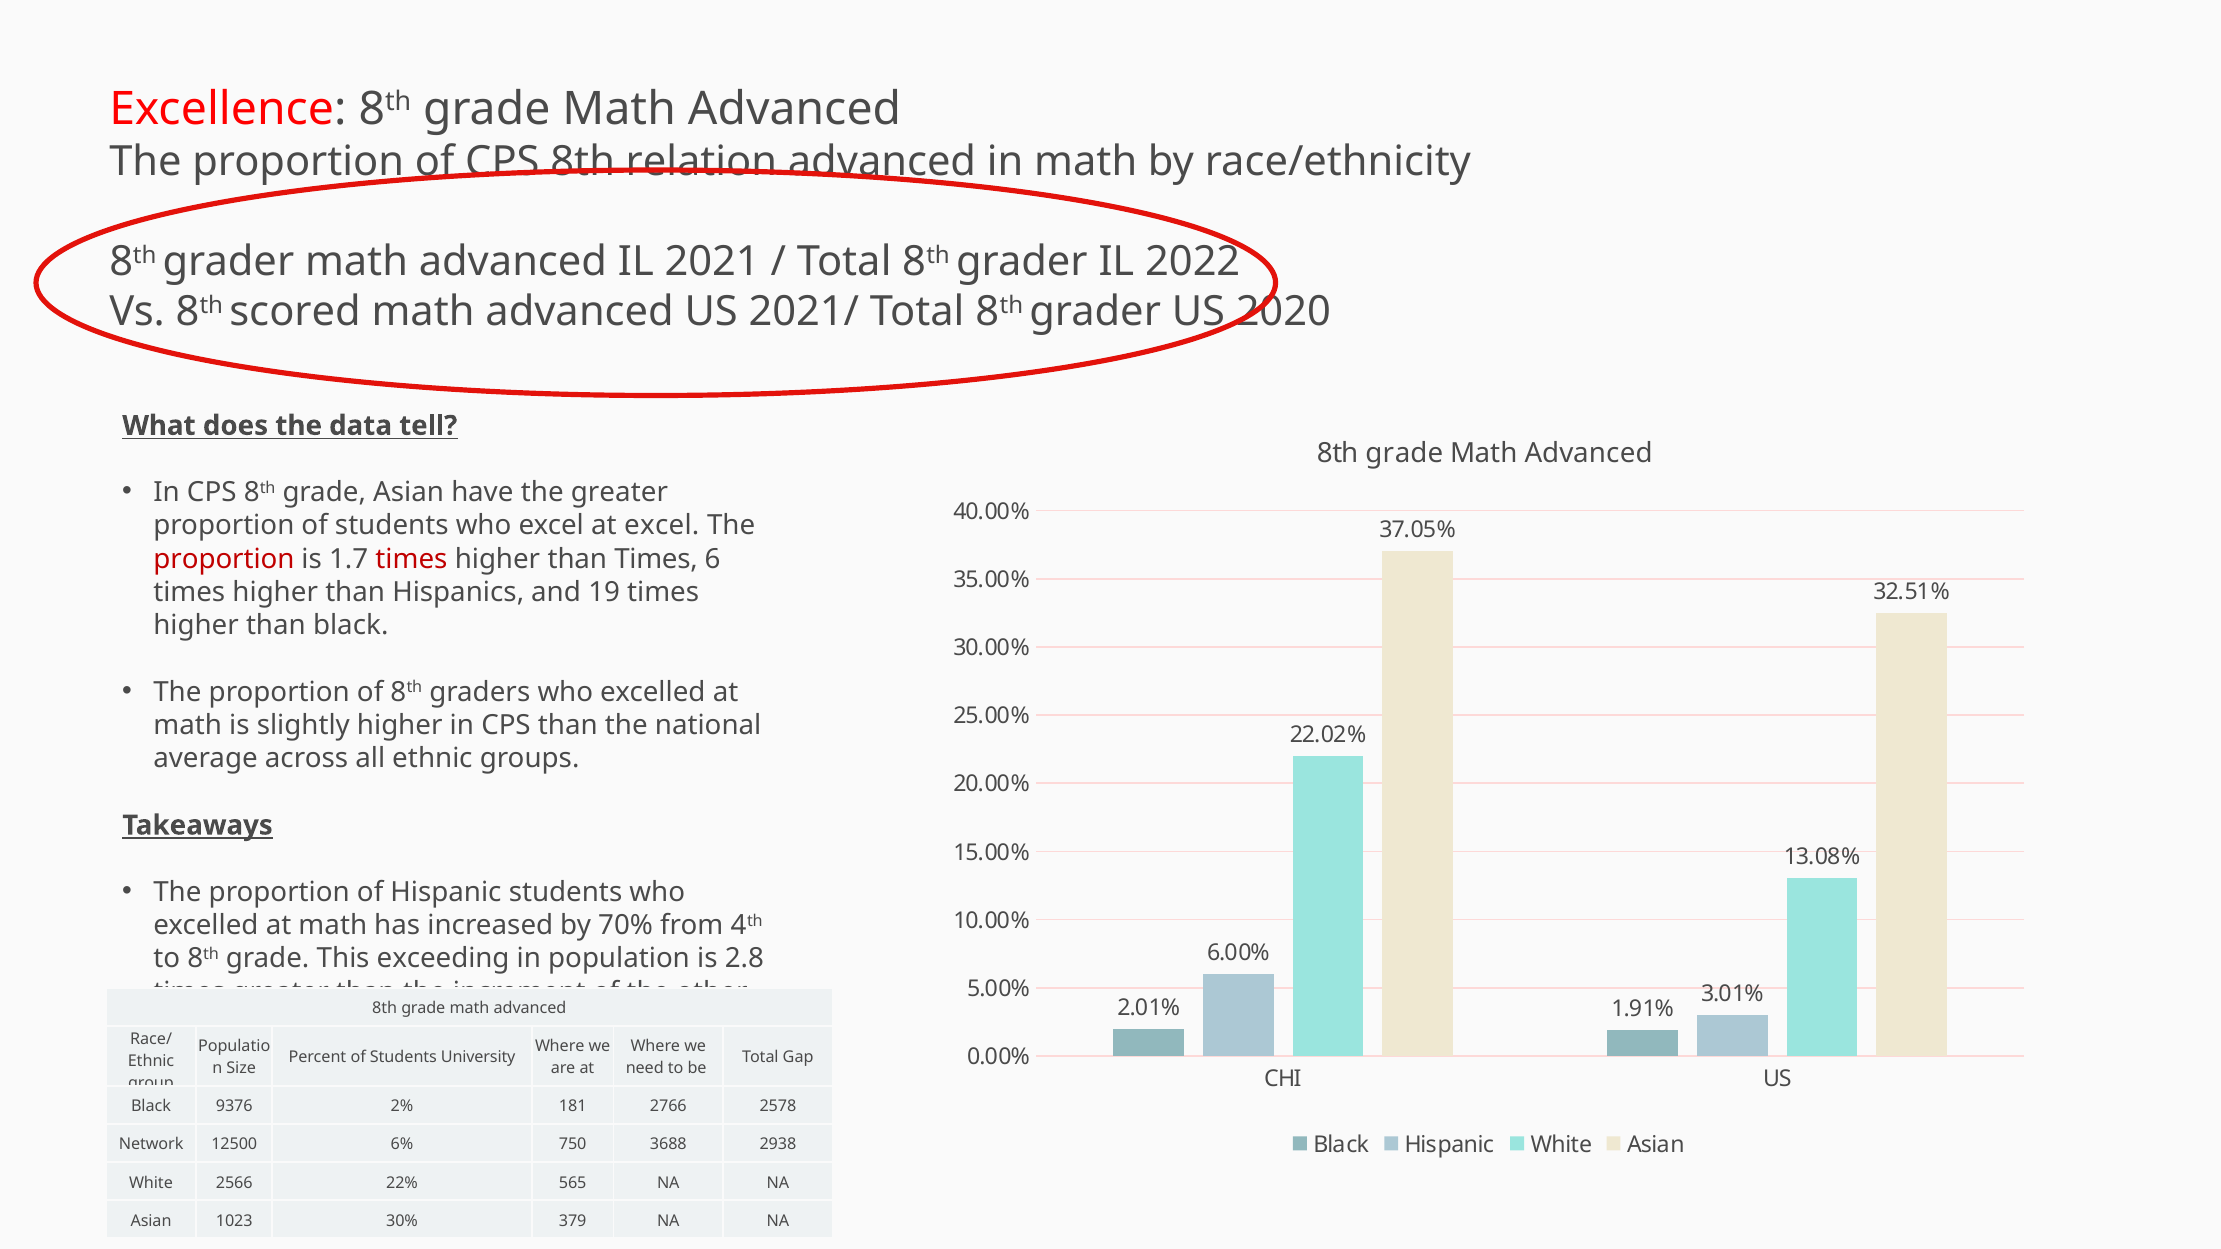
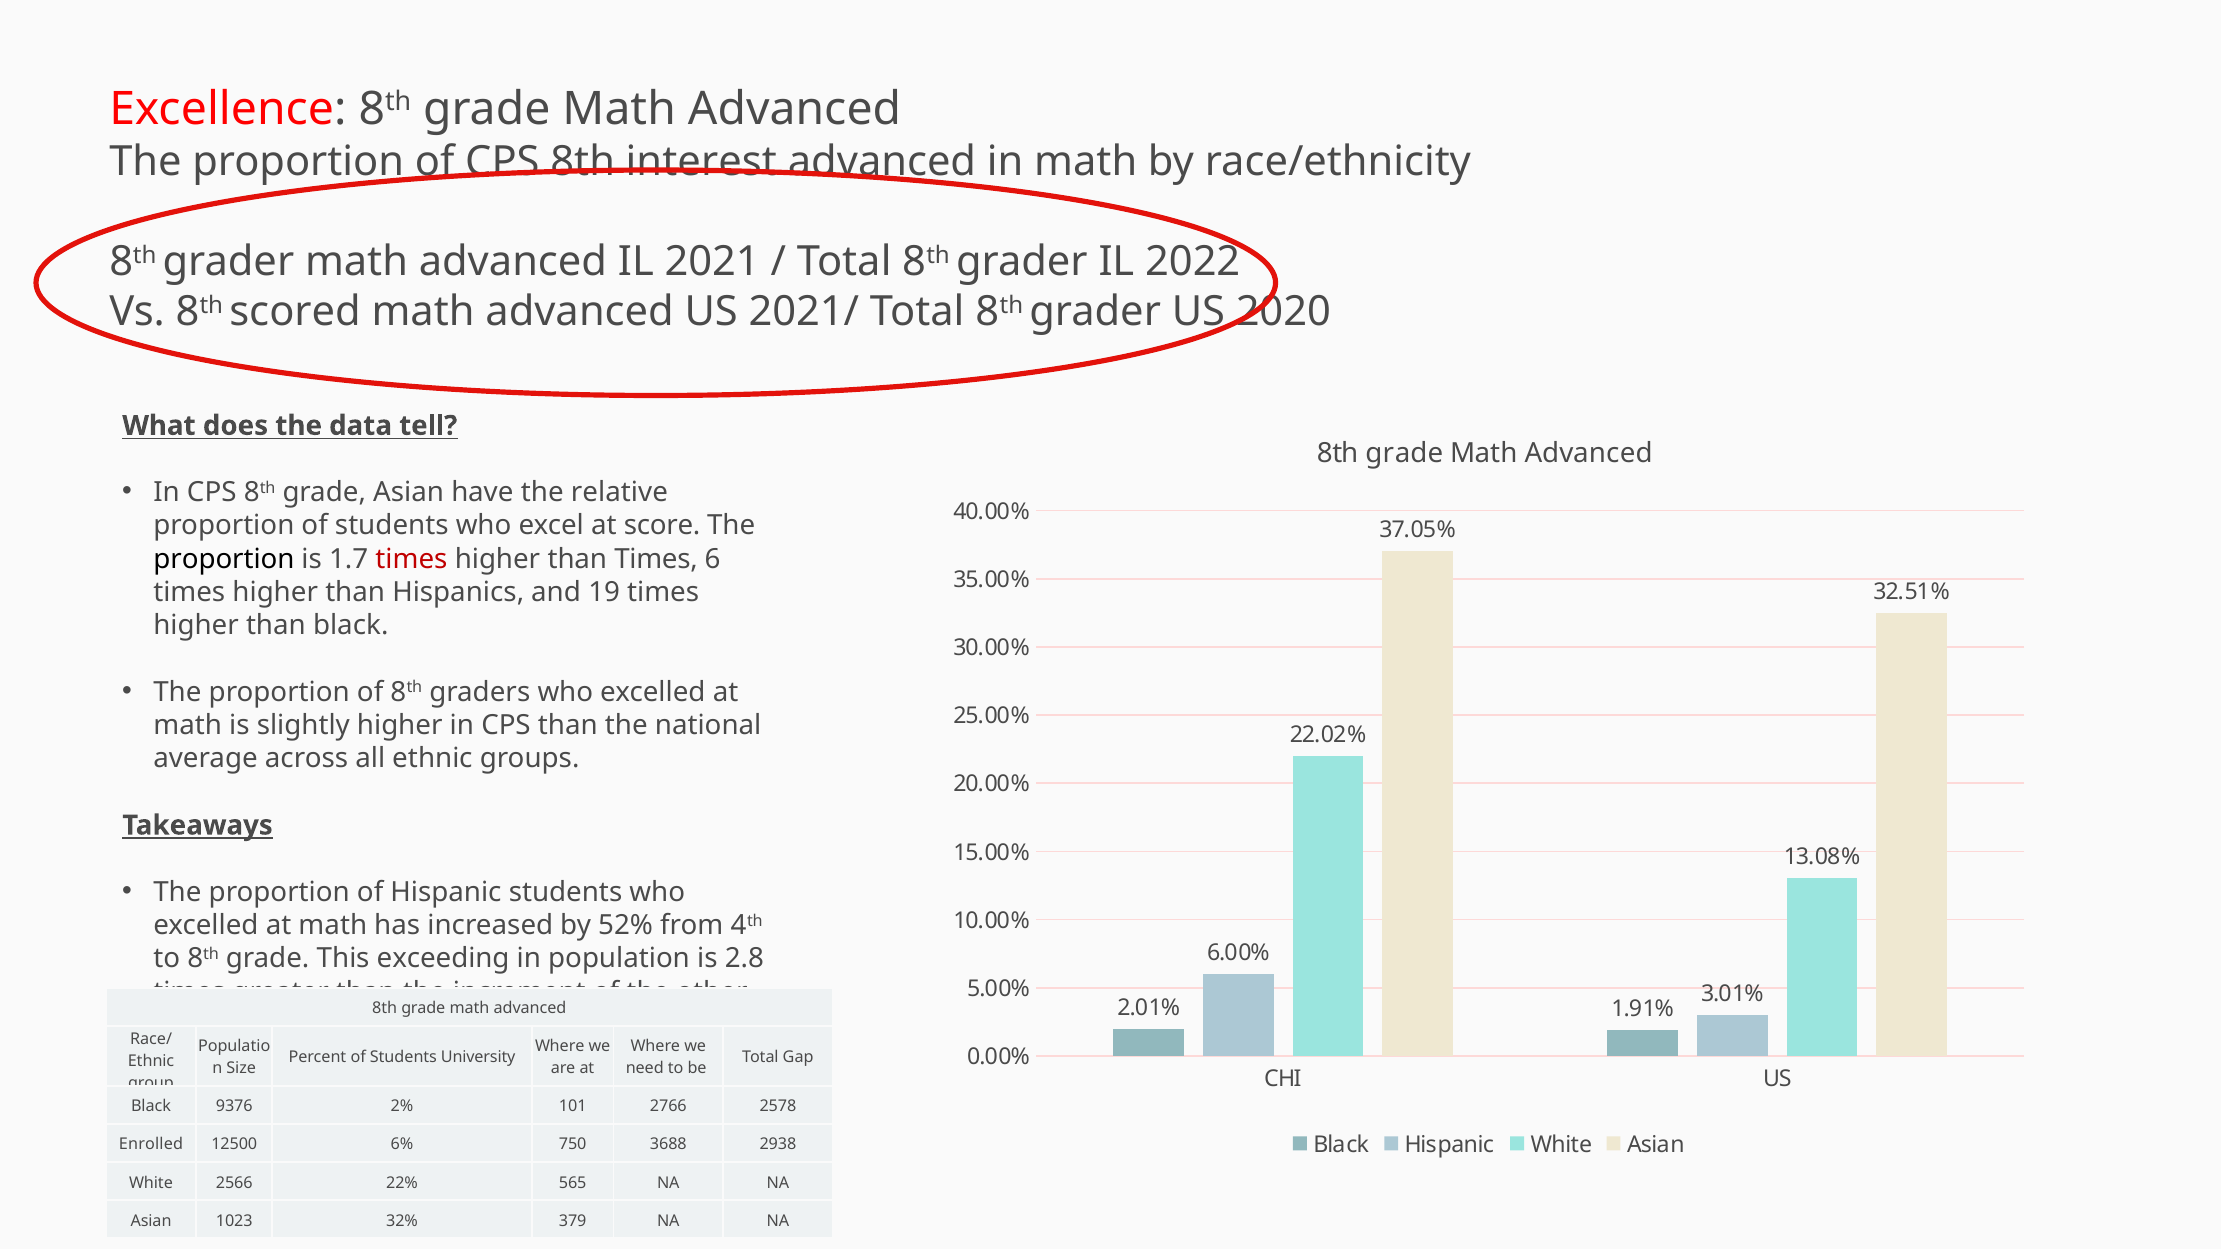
relation: relation -> interest (701, 162)
the greater: greater -> relative (619, 492)
at excel: excel -> score (662, 526)
proportion colour: red -> black (224, 559)
70%: 70% -> 52% (626, 925)
181: 181 -> 101 (573, 1107)
Network: Network -> Enrolled (151, 1145)
30%: 30% -> 32% (402, 1221)
